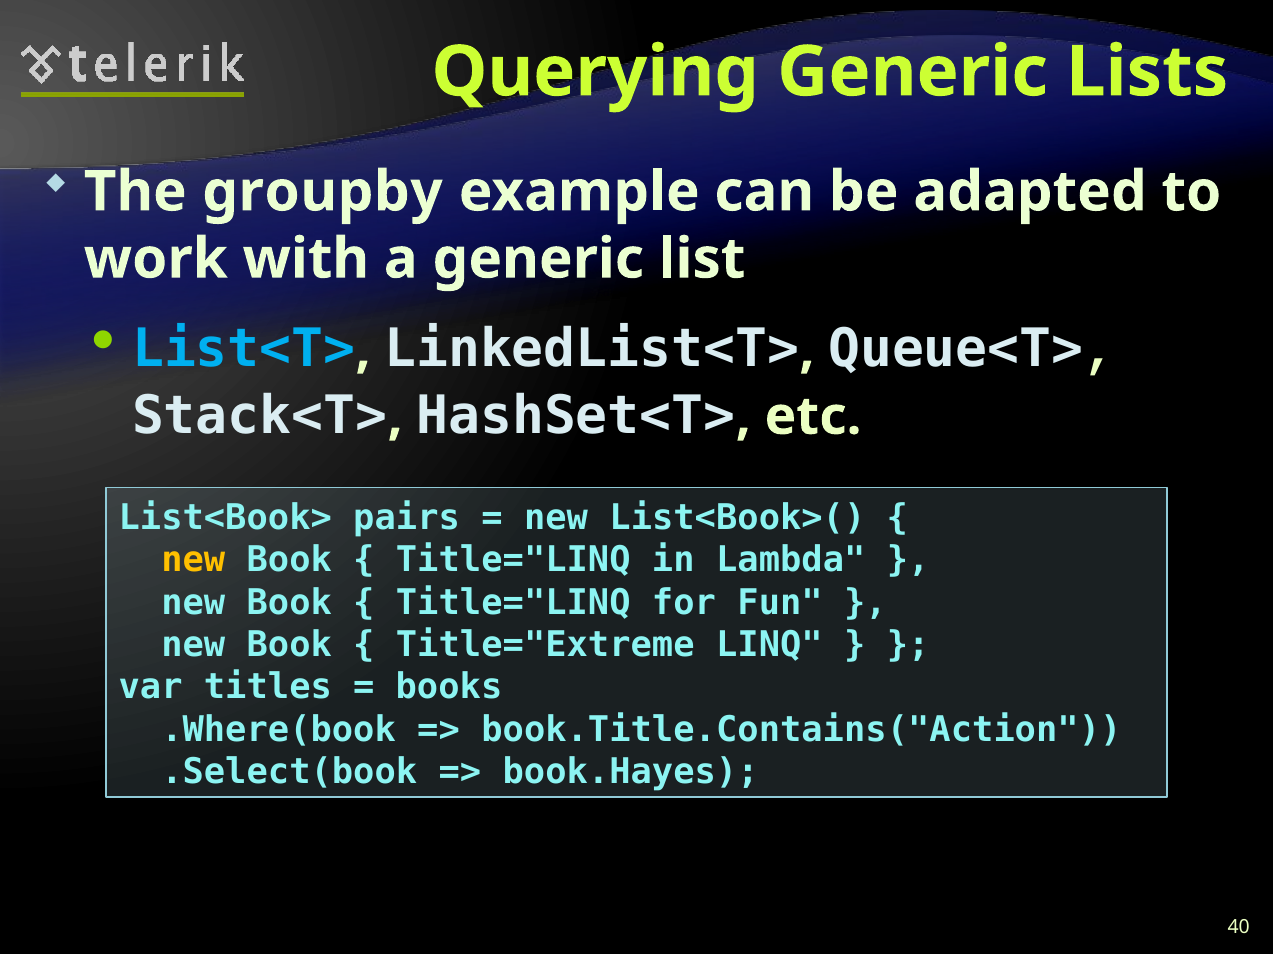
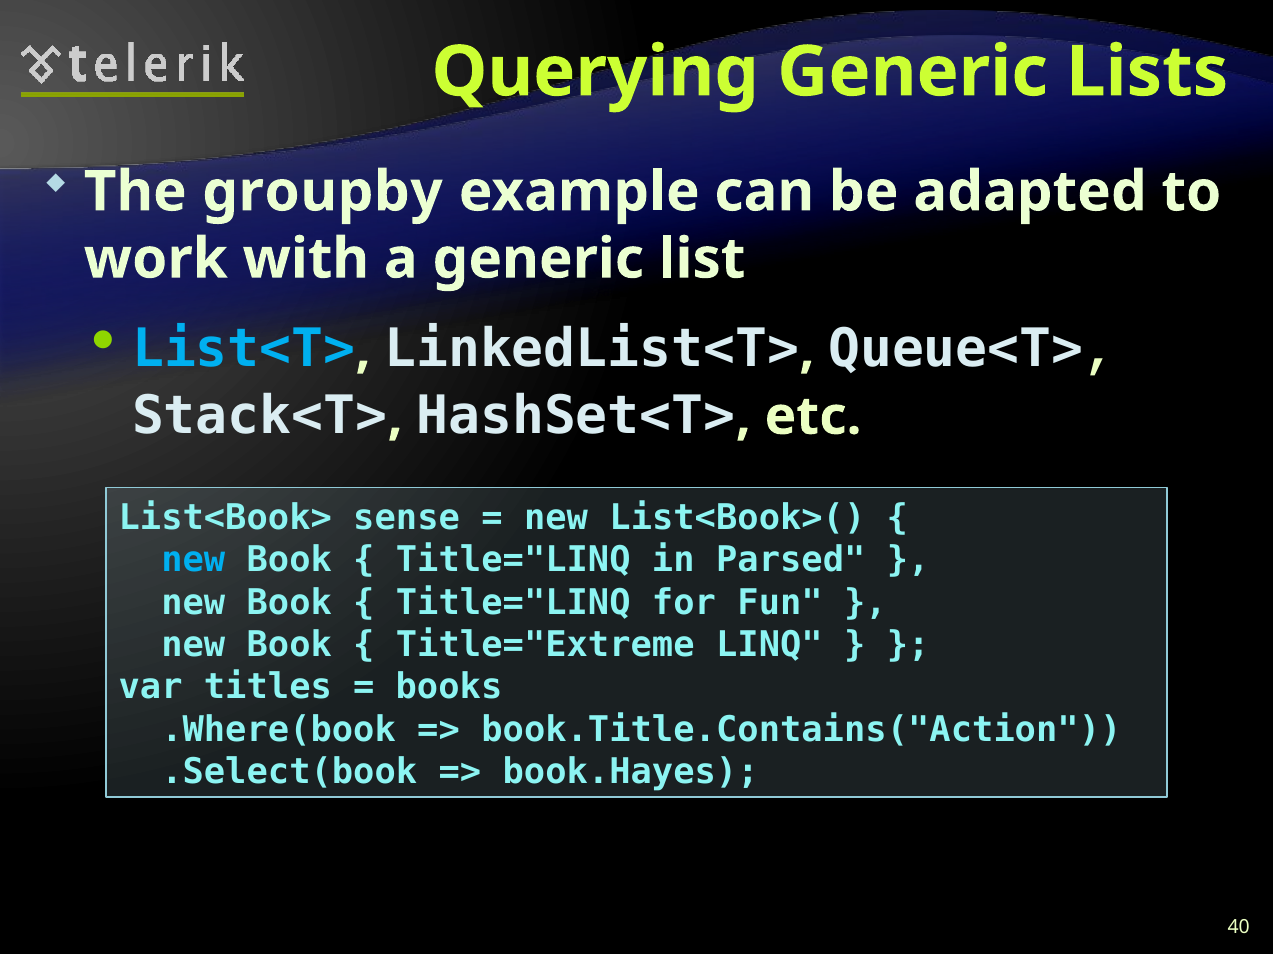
pairs: pairs -> sense (407, 518)
new colour: yellow -> light blue (193, 560)
Lambda: Lambda -> Parsed (791, 560)
